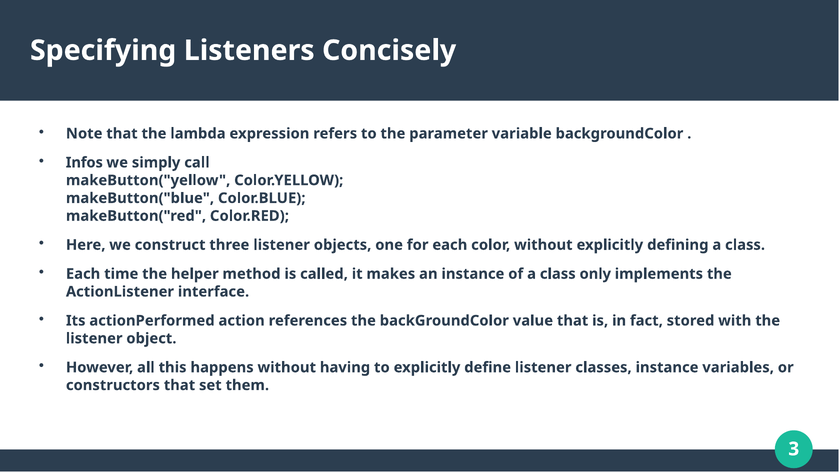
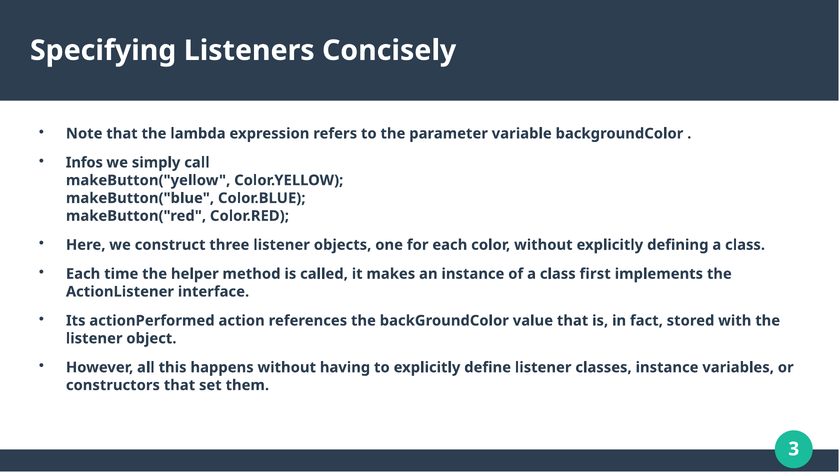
only: only -> first (595, 274)
